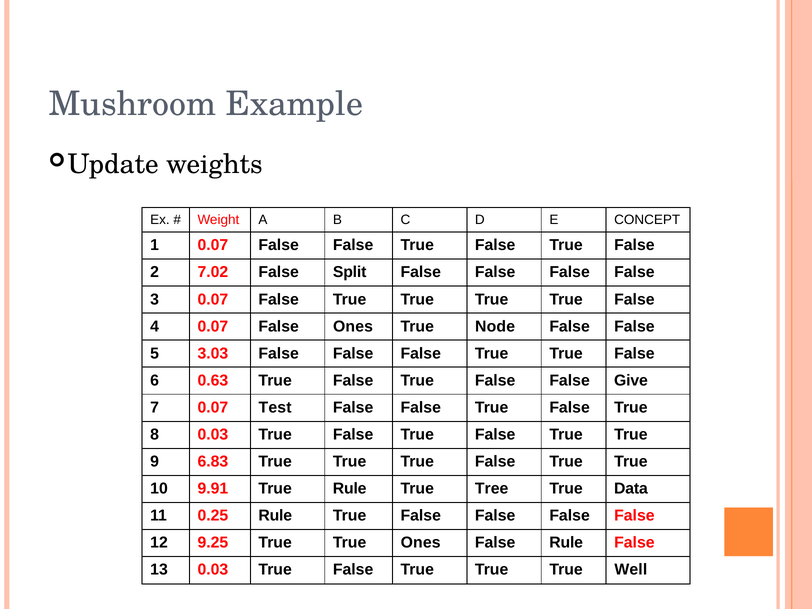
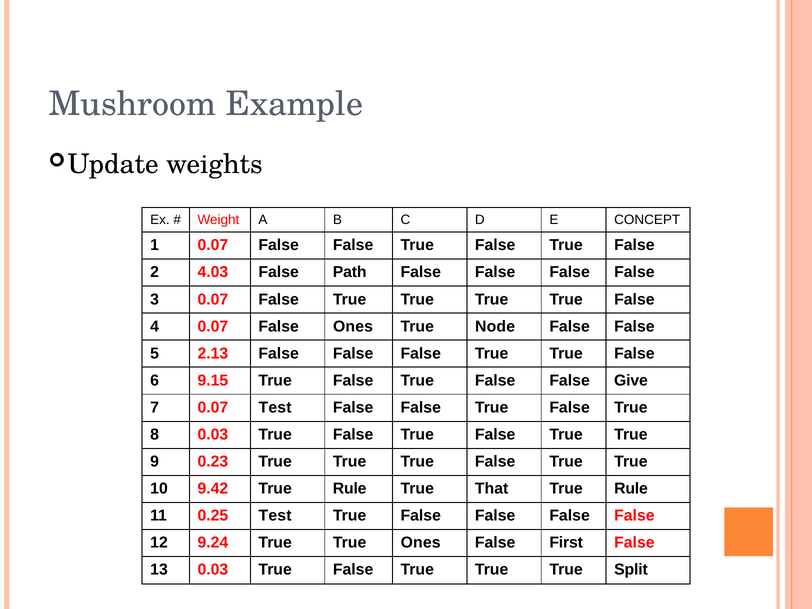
7.02: 7.02 -> 4.03 (213, 272)
Split: Split -> Path (350, 272)
3.03: 3.03 -> 2.13 (213, 353)
0.63: 0.63 -> 9.15 (213, 380)
6.83: 6.83 -> 0.23 (213, 462)
9.91: 9.91 -> 9.42 (213, 489)
Tree: Tree -> That (492, 489)
Data: Data -> Rule (631, 489)
0.25 Rule: Rule -> Test (275, 516)
9.25: 9.25 -> 9.24 (213, 543)
False Rule: Rule -> First (566, 543)
Well: Well -> Split (631, 570)
